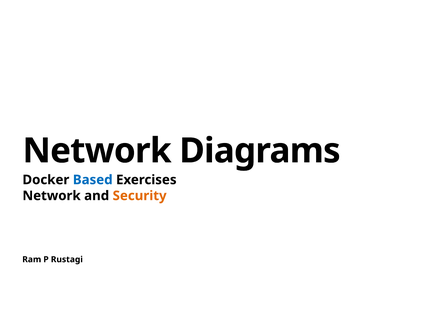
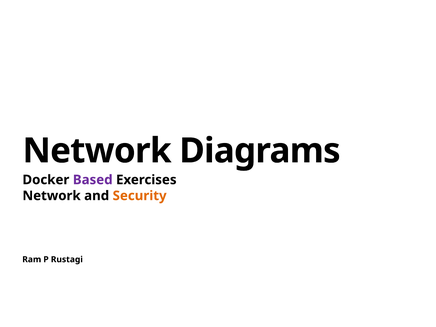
Based colour: blue -> purple (93, 180)
